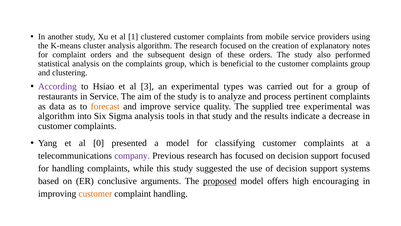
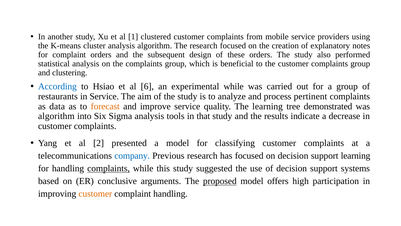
According colour: purple -> blue (57, 86)
3: 3 -> 6 (147, 86)
experimental types: types -> while (234, 86)
The supplied: supplied -> learning (268, 106)
tree experimental: experimental -> demonstrated (328, 106)
0: 0 -> 2 (99, 143)
company colour: purple -> blue (132, 156)
support focused: focused -> learning (356, 156)
complaints underline: none -> present (109, 168)
encouraging: encouraging -> participation (336, 181)
